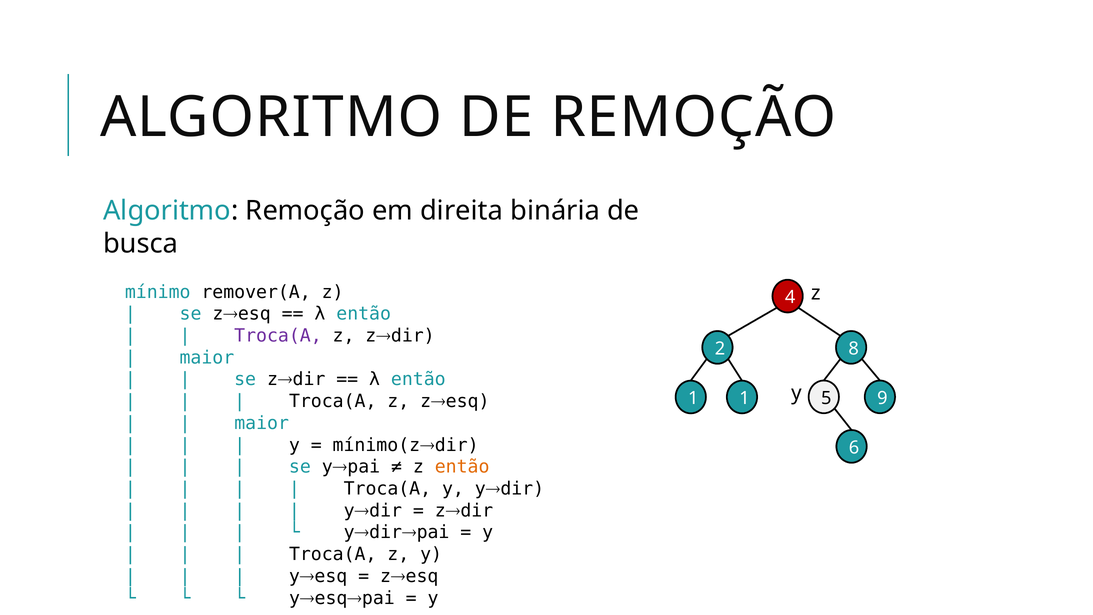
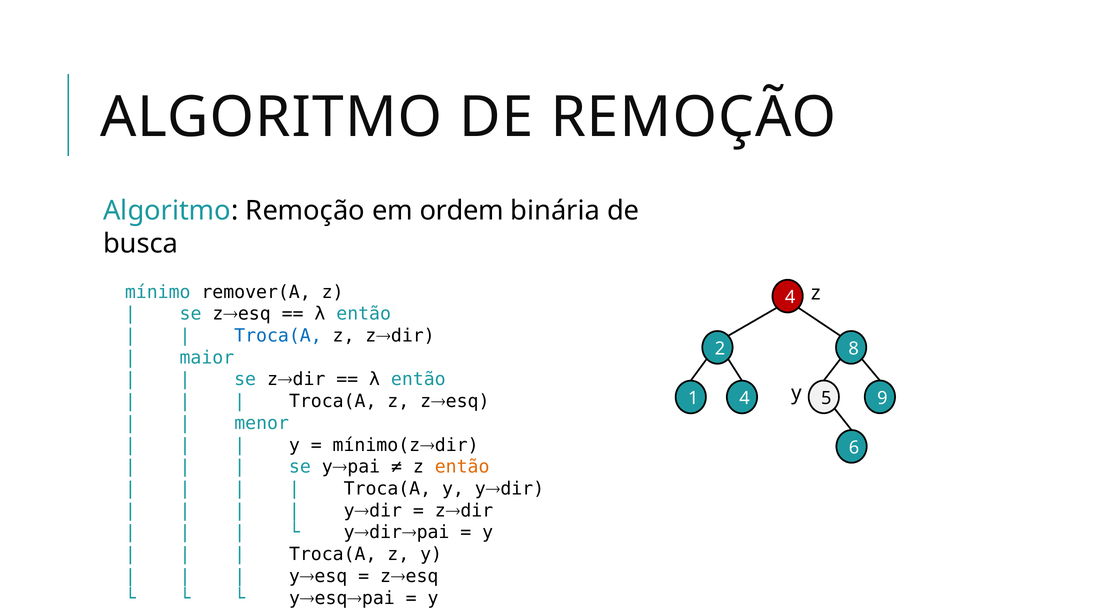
direita: direita -> ordem (462, 211)
Troca(A colour: purple -> blue (278, 336)
1 1: 1 -> 4 (744, 398)
maior: maior -> menor (262, 423)
